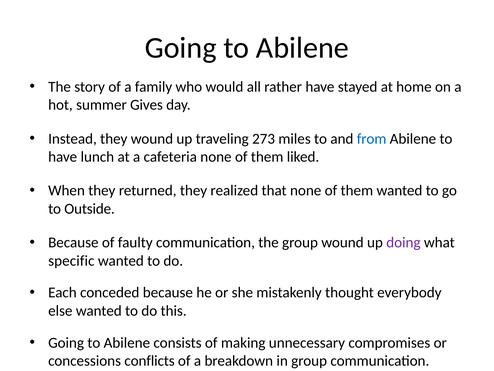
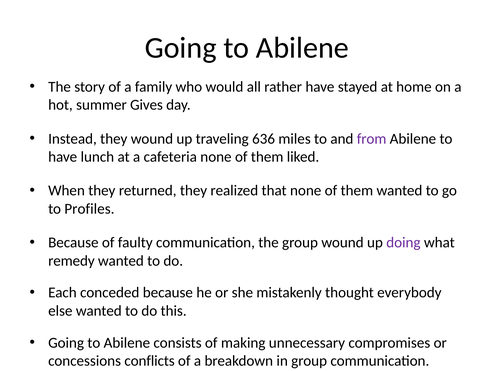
273: 273 -> 636 (264, 139)
from colour: blue -> purple (372, 139)
Outside: Outside -> Profiles (89, 209)
specific: specific -> remedy (71, 260)
